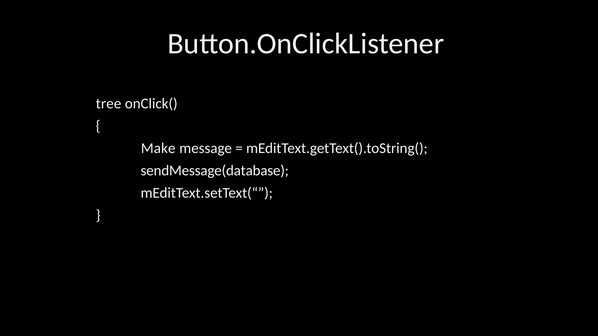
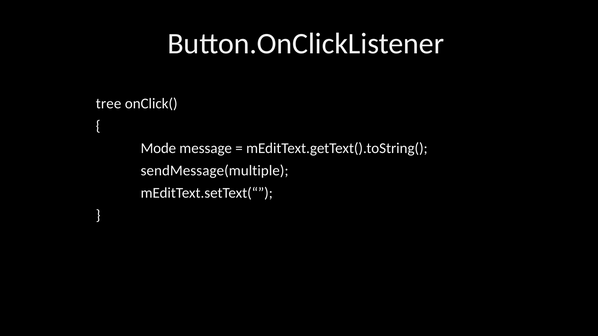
Make: Make -> Mode (158, 148)
sendMessage(database: sendMessage(database -> sendMessage(multiple (215, 171)
